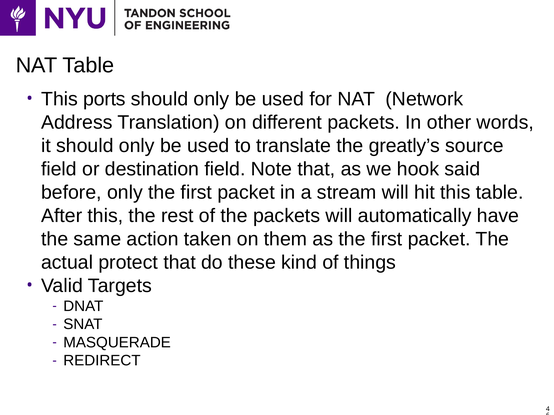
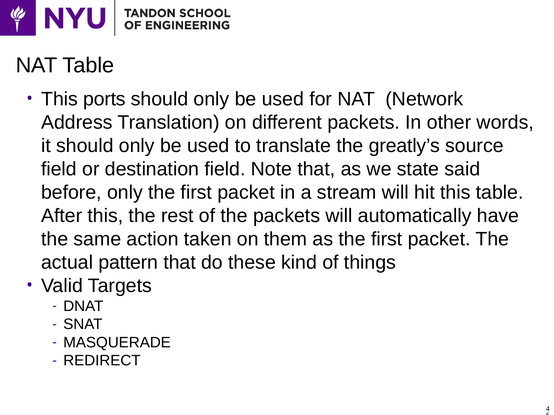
hook: hook -> state (418, 169)
protect: protect -> pattern (128, 263)
